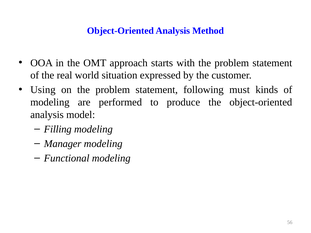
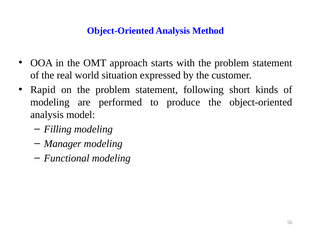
Using: Using -> Rapid (43, 90)
must: must -> short (240, 90)
